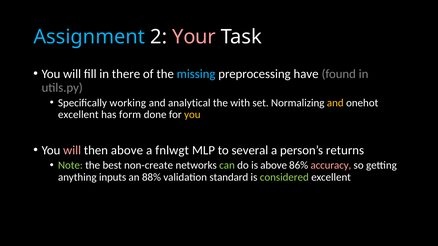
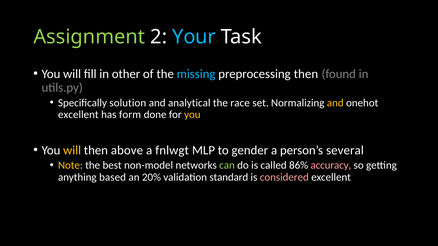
Assignment colour: light blue -> light green (89, 37)
Your colour: pink -> light blue (194, 37)
there: there -> other (126, 74)
preprocessing have: have -> then (306, 74)
working: working -> solution (128, 103)
with: with -> race (240, 103)
will colour: pink -> yellow (72, 151)
several: several -> gender (250, 151)
returns: returns -> several (345, 151)
Note colour: light green -> yellow (70, 166)
non-create: non-create -> non-model (149, 166)
is above: above -> called (274, 166)
inputs: inputs -> based (113, 177)
88%: 88% -> 20% (151, 177)
considered colour: light green -> pink (284, 177)
